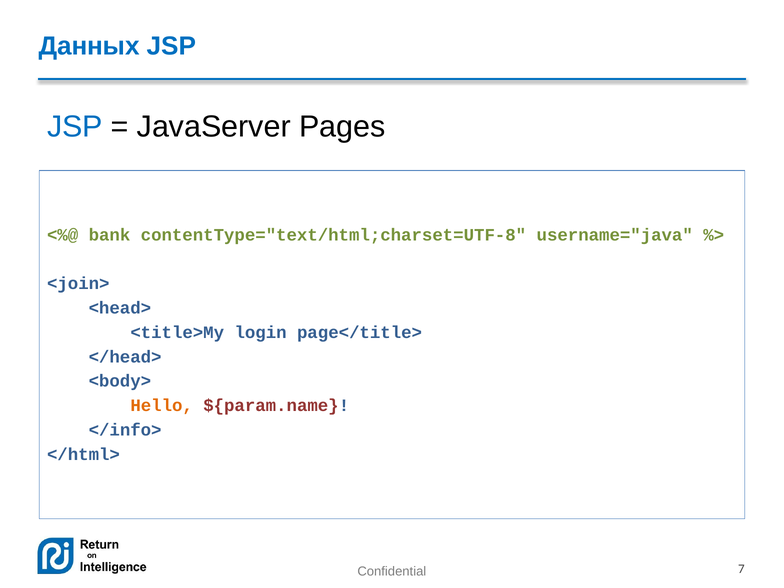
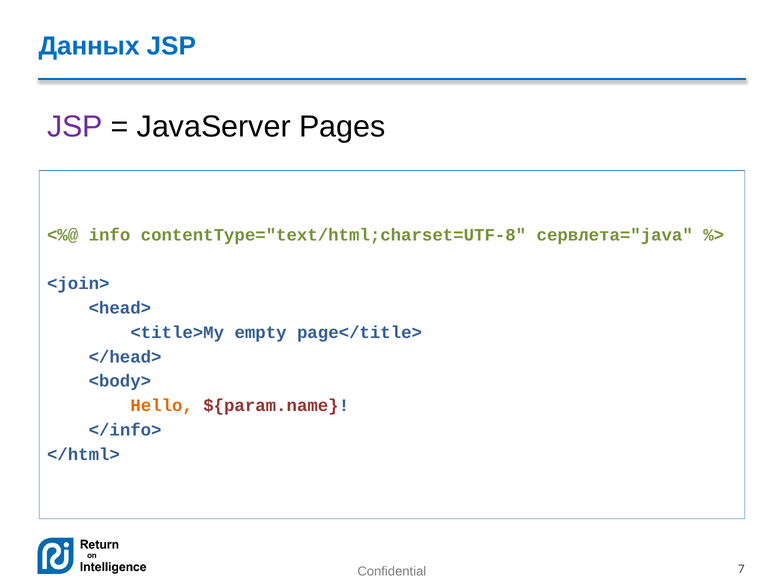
JSP colour: blue -> purple (75, 127)
bank: bank -> info (109, 235)
username="java: username="java -> сервлета="java (615, 235)
login: login -> empty (261, 332)
